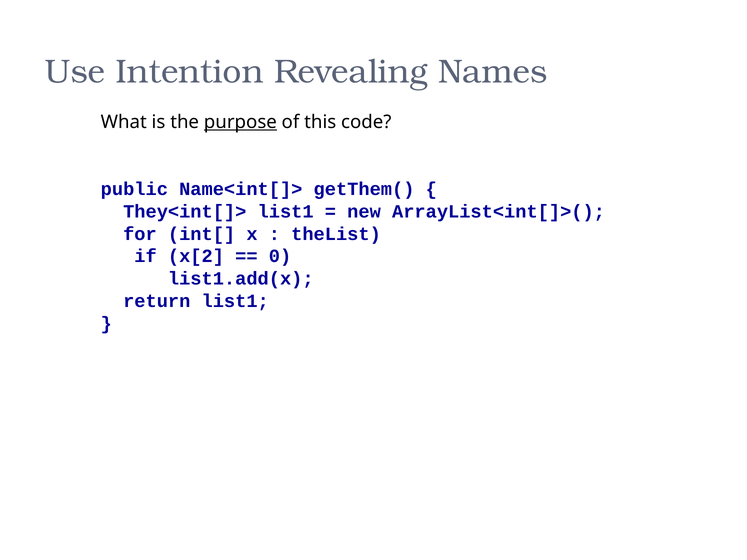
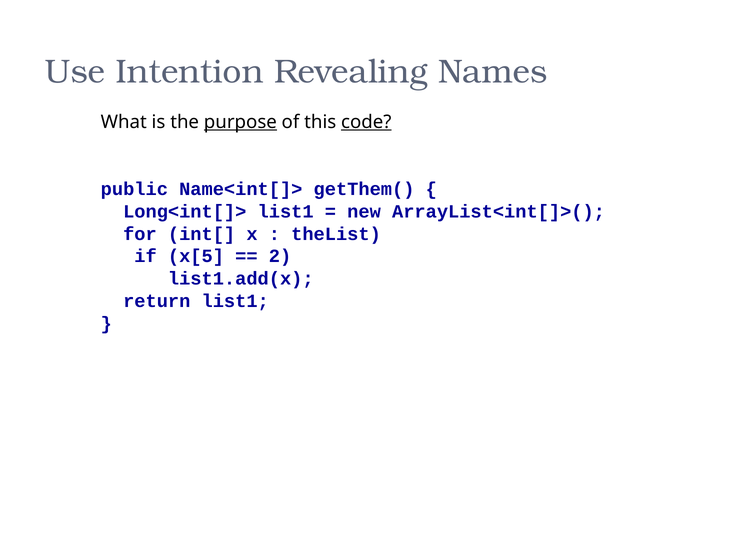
code underline: none -> present (366, 122)
They<int[]>: They<int[]> -> Long<int[]> (185, 212)
x[2: x[2 -> x[5 (196, 256)
0: 0 -> 2 (280, 256)
